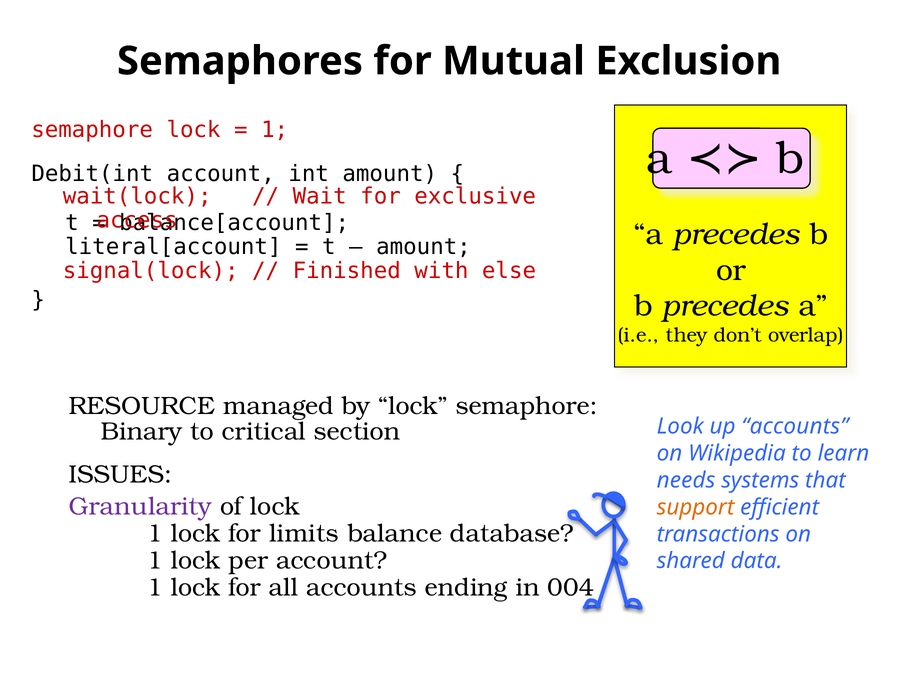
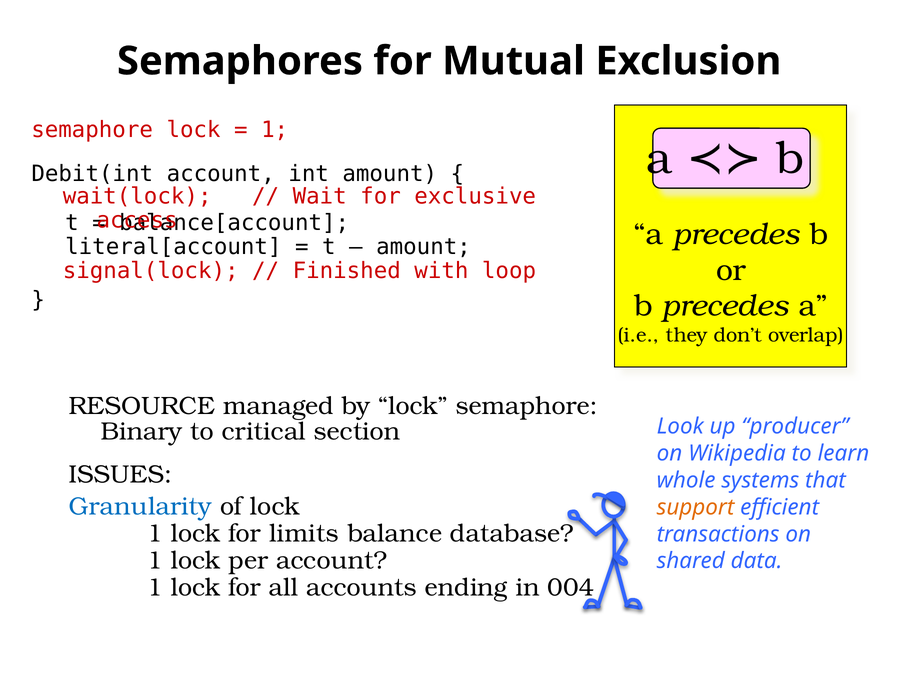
else: else -> loop (509, 271)
up accounts: accounts -> producer (795, 426)
needs: needs -> whole (686, 480)
Granularity colour: purple -> blue (140, 507)
